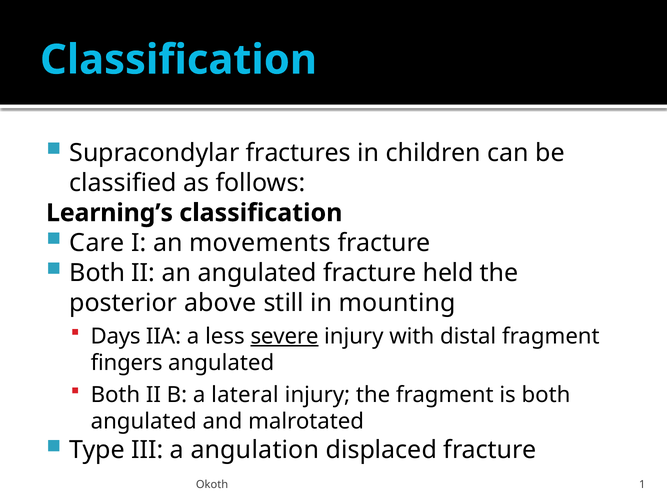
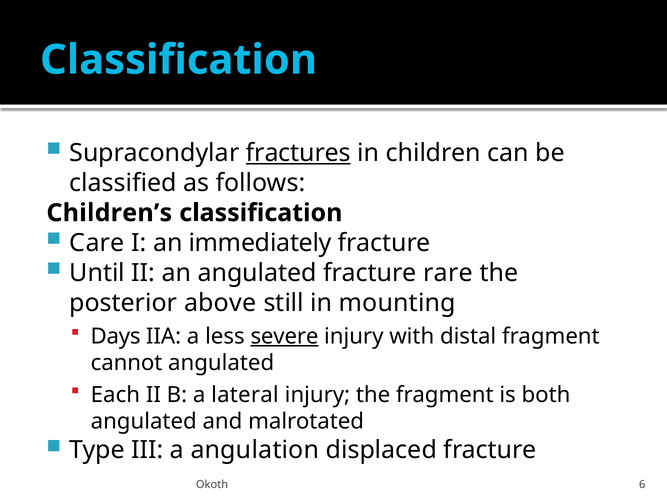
fractures underline: none -> present (298, 153)
Learning’s: Learning’s -> Children’s (109, 213)
movements: movements -> immediately (260, 243)
Both: Both -> Until (97, 273)
held: held -> rare (448, 273)
fingers: fingers -> cannot (127, 363)
Both: Both -> Each (115, 395)
1: 1 -> 6 (642, 485)
